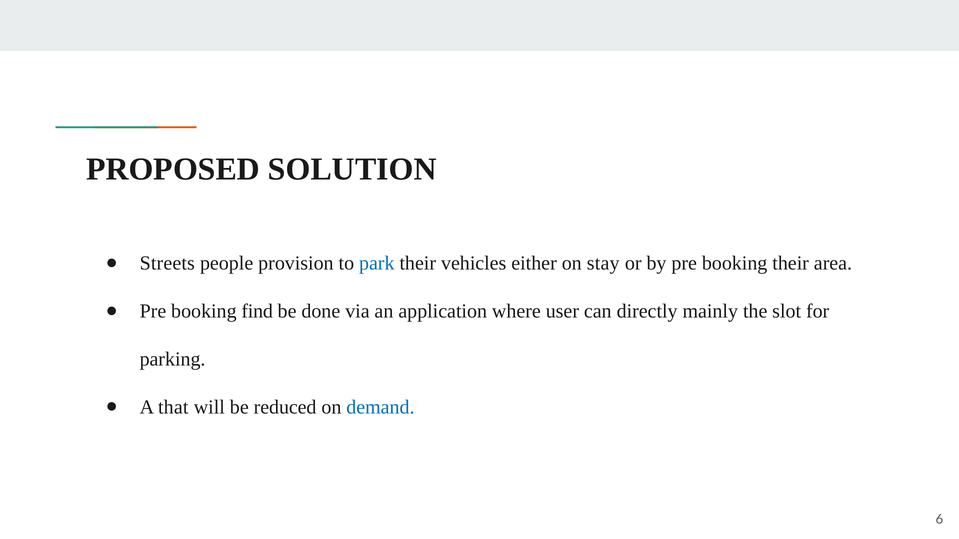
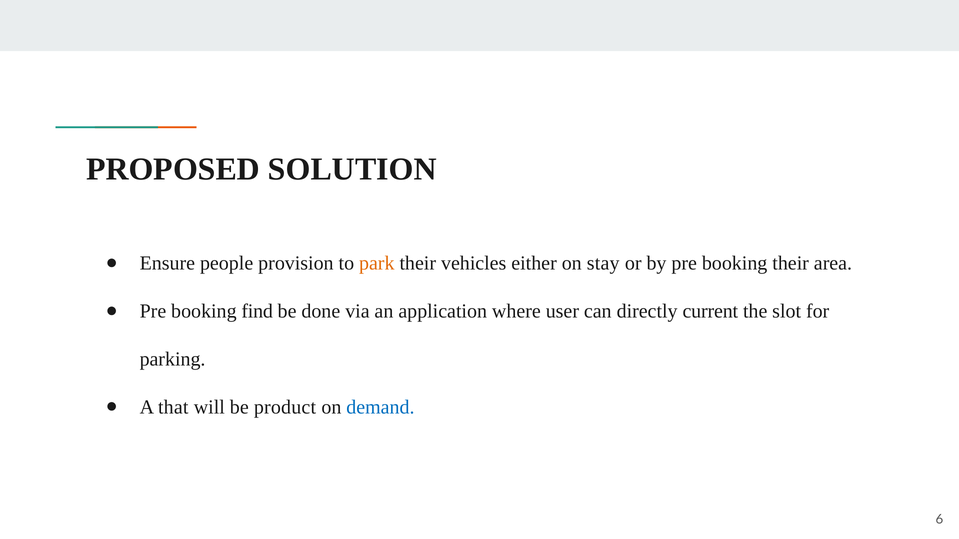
Streets: Streets -> Ensure (167, 264)
park colour: blue -> orange (377, 264)
mainly: mainly -> current (710, 312)
reduced: reduced -> product (285, 407)
